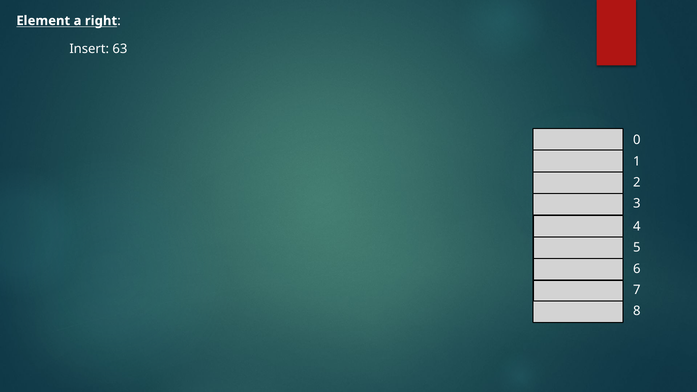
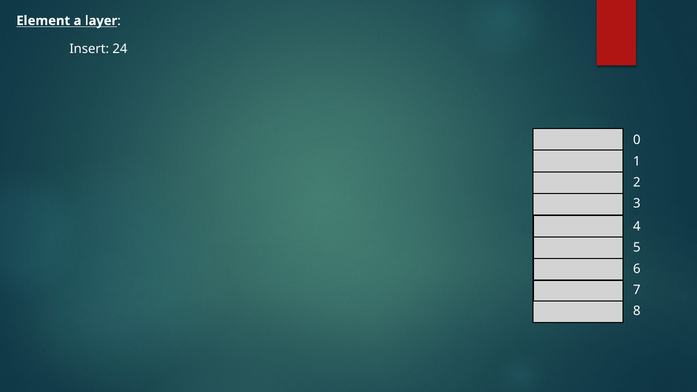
right: right -> layer (101, 21)
63: 63 -> 24 (120, 49)
